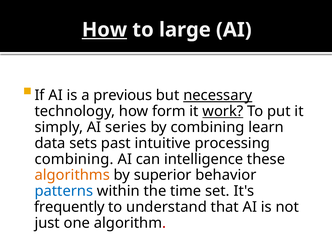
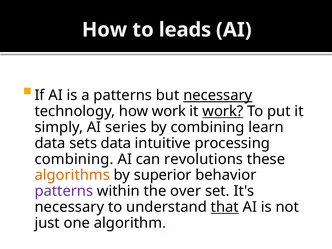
How underline: present -> none (104, 30)
large: large -> leads (185, 30)
a previous: previous -> patterns (123, 95)
how form: form -> work (169, 111)
sets past: past -> data (116, 143)
intelligence: intelligence -> revolutions (204, 159)
patterns colour: blue -> purple (64, 191)
time: time -> over (186, 191)
frequently: frequently -> necessary (69, 207)
that underline: none -> present (225, 207)
